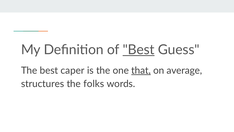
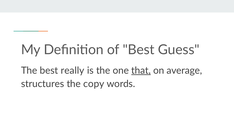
Best underline: present -> none (139, 50)
caper: caper -> really (73, 70)
folks: folks -> copy (94, 84)
